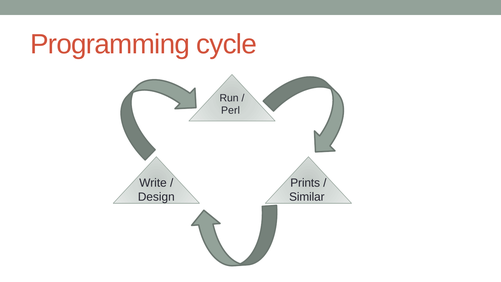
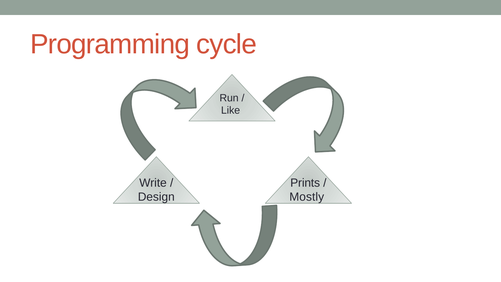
Perl: Perl -> Like (231, 110)
Similar: Similar -> Mostly (307, 197)
